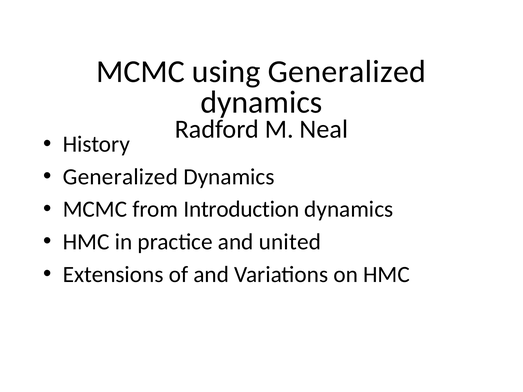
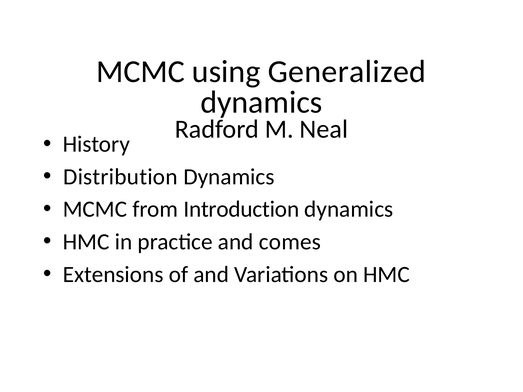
Generalized: Generalized -> Distribution (120, 177)
united: united -> comes (290, 242)
